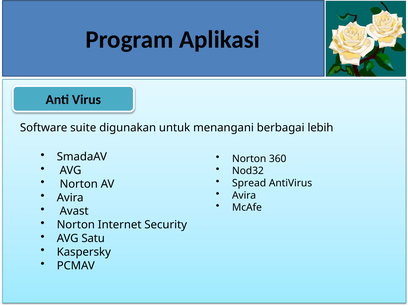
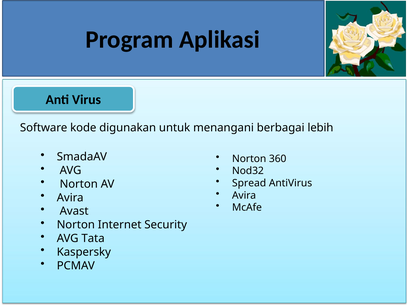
suite: suite -> kode (83, 128)
Satu: Satu -> Tata (93, 238)
